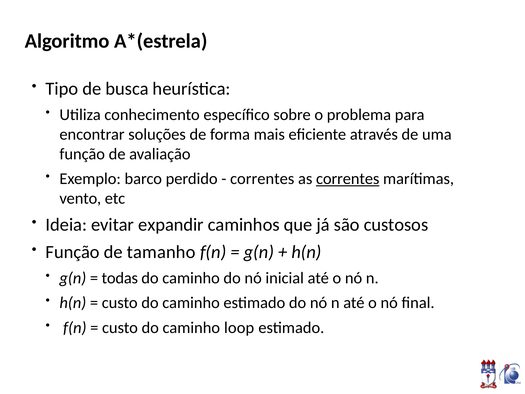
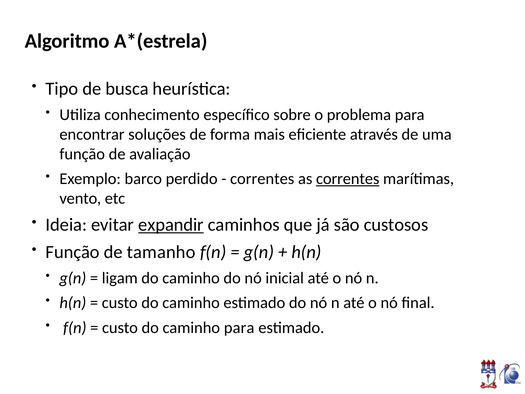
expandir underline: none -> present (171, 225)
todas: todas -> ligam (120, 278)
caminho loop: loop -> para (239, 327)
